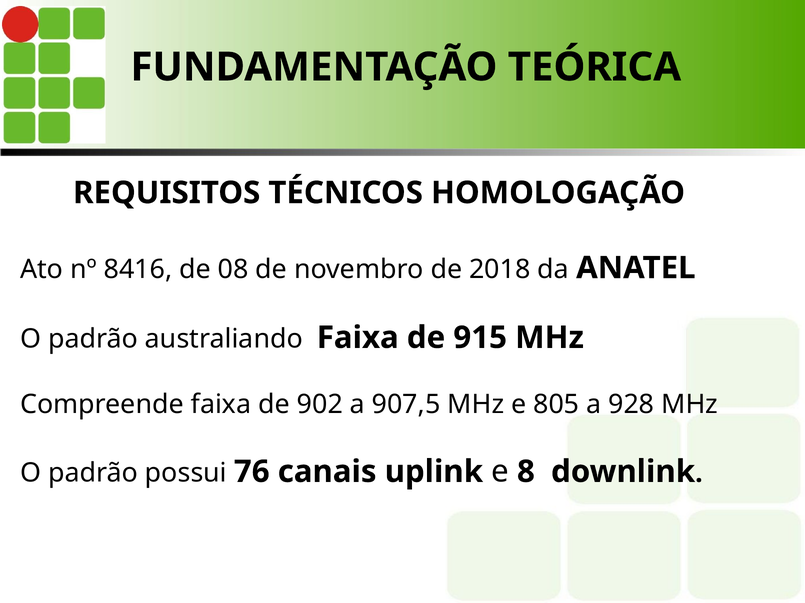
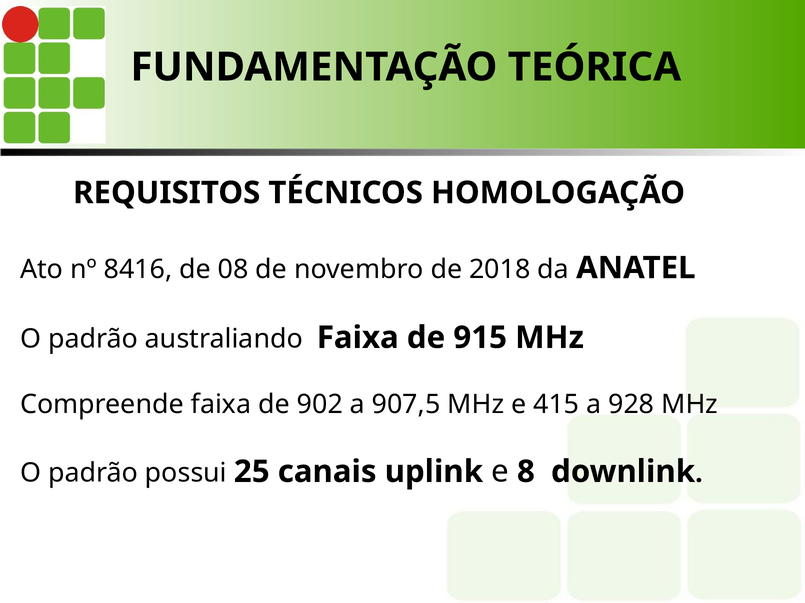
805: 805 -> 415 (556, 405)
76: 76 -> 25 (252, 472)
